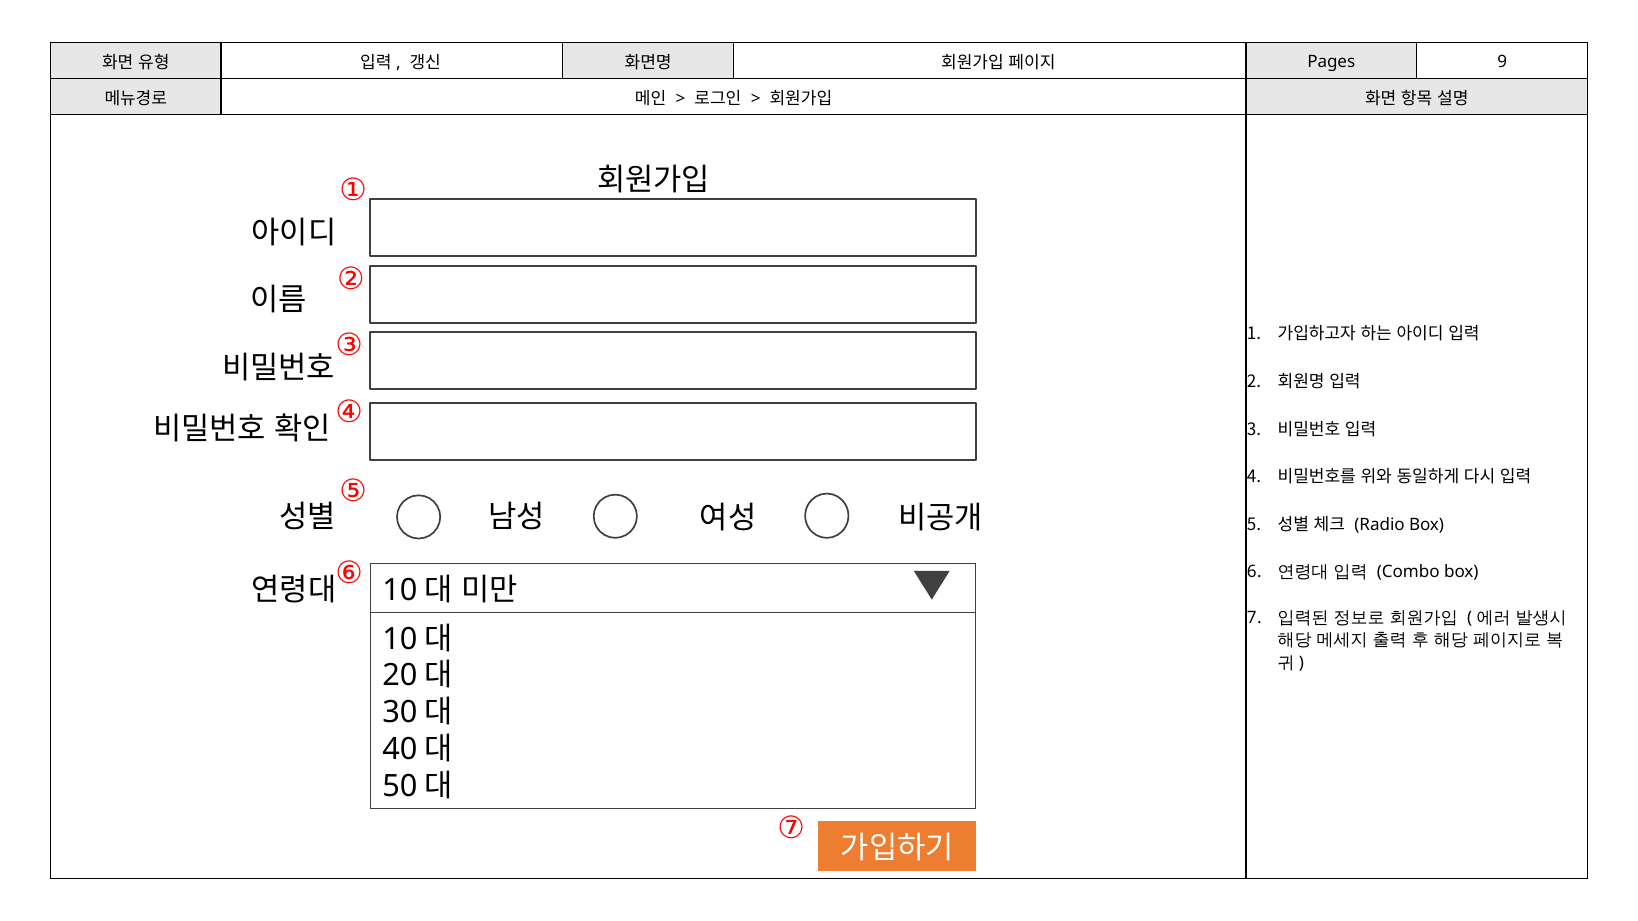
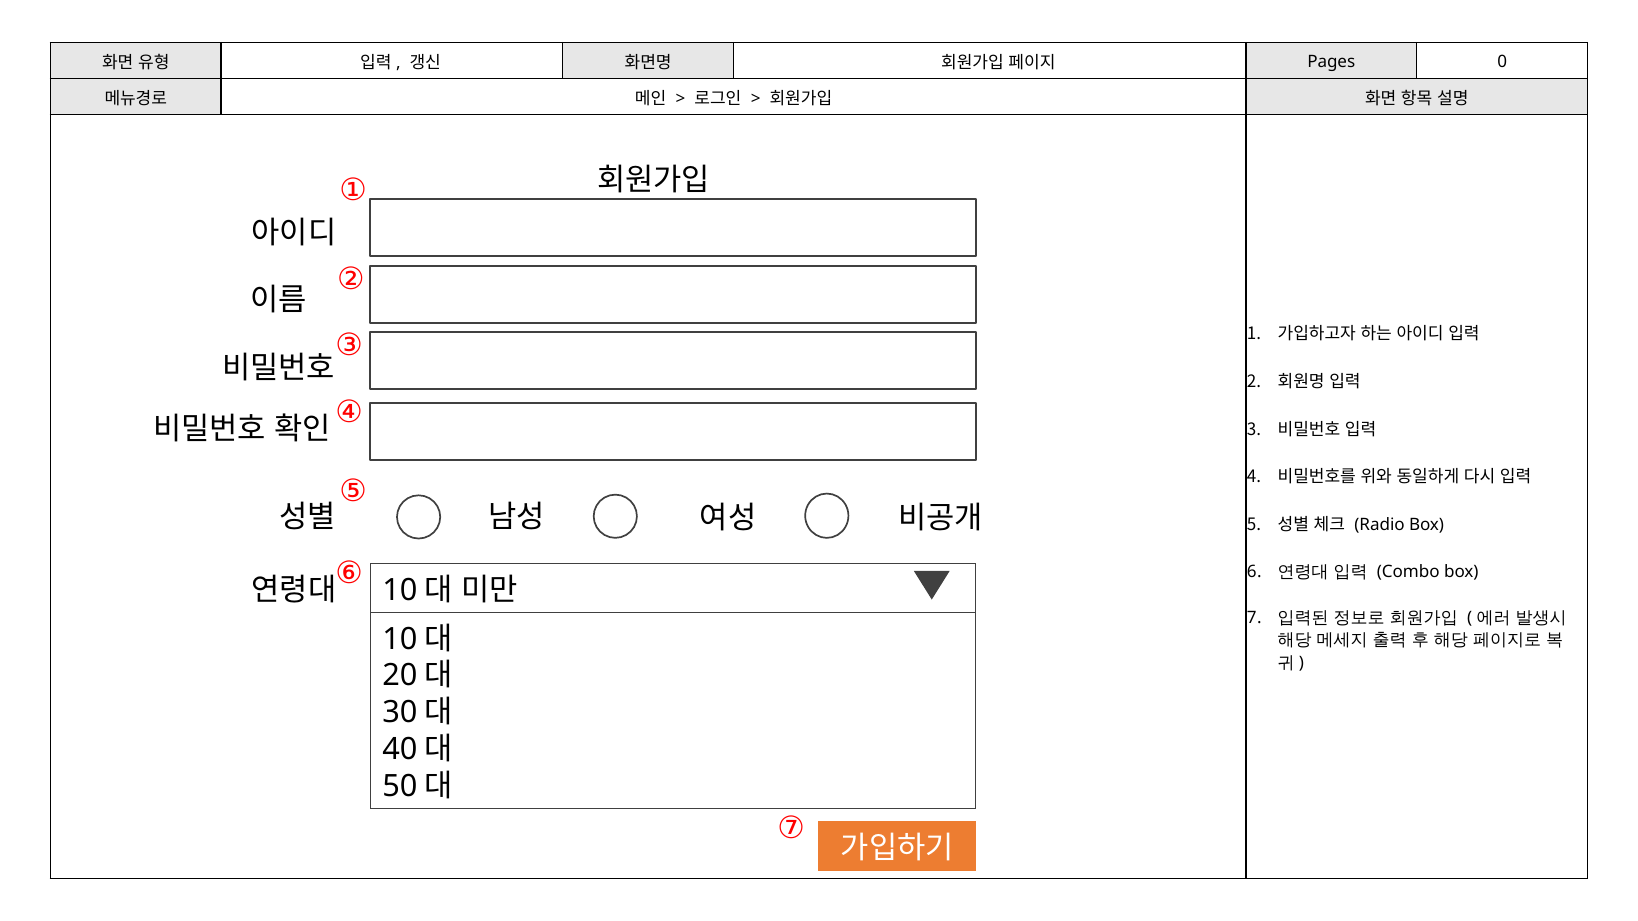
9: 9 -> 0 (1502, 62)
